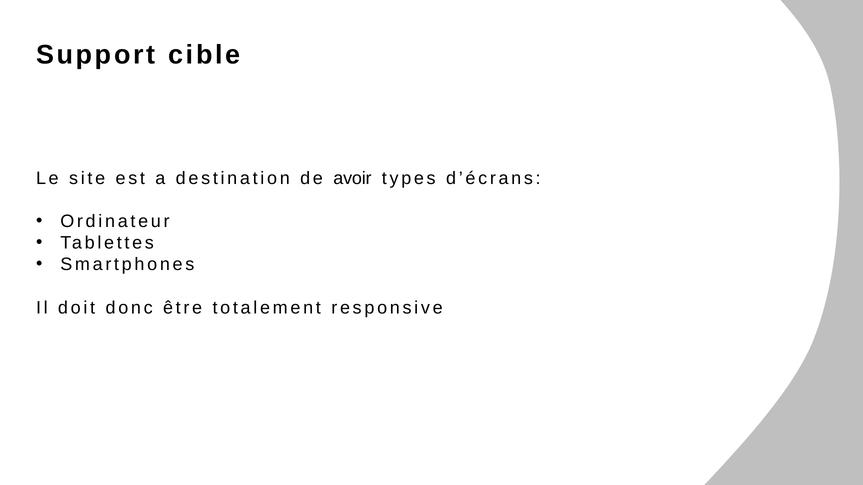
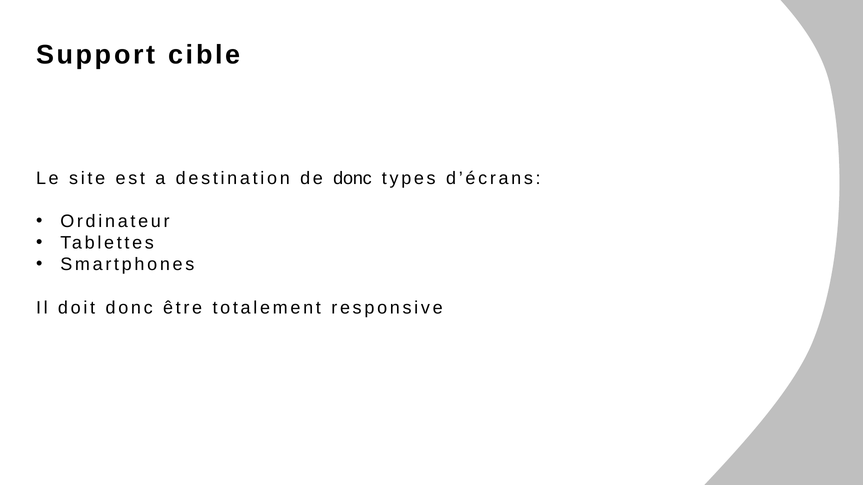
de avoir: avoir -> donc (352, 178)
